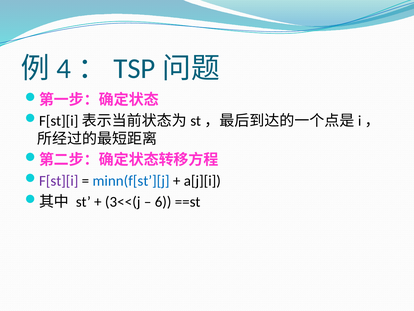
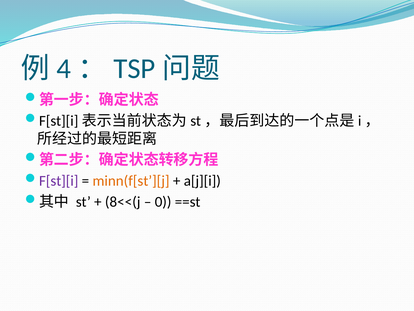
minn(f[st’][j colour: blue -> orange (131, 181)
3<<(j: 3<<(j -> 8<<(j (123, 202)
6: 6 -> 0 (163, 202)
